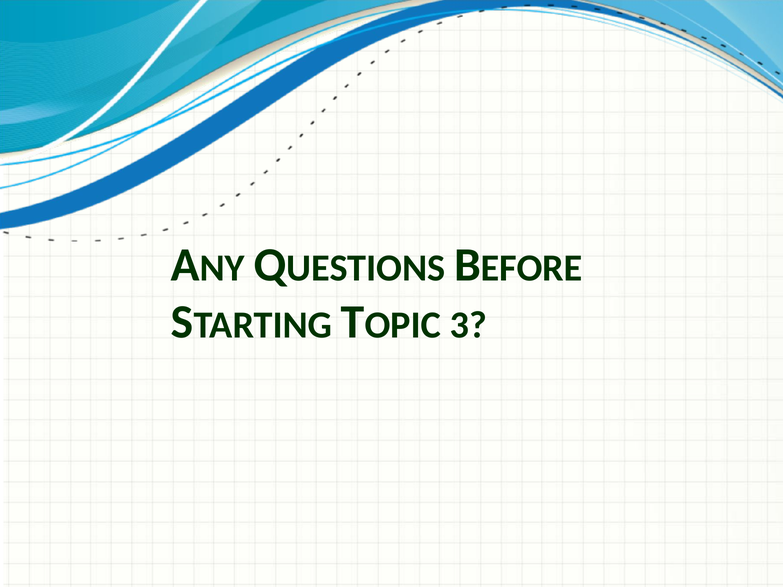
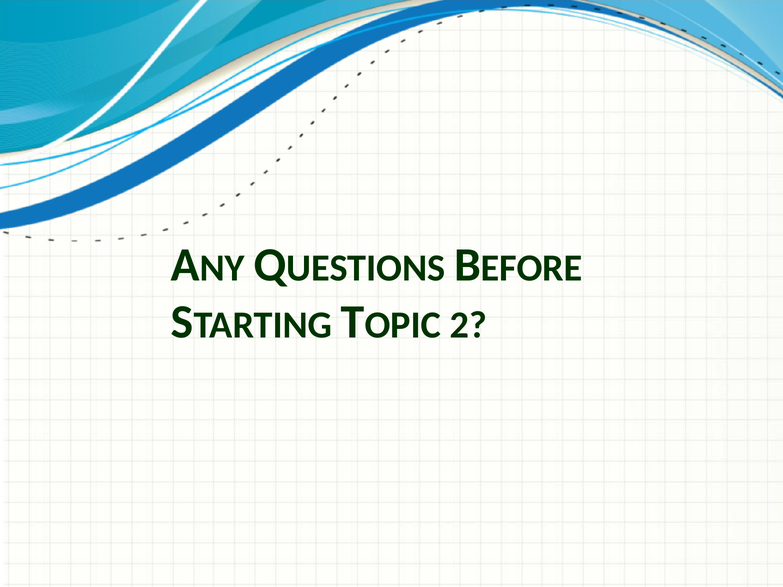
3: 3 -> 2 (468, 325)
